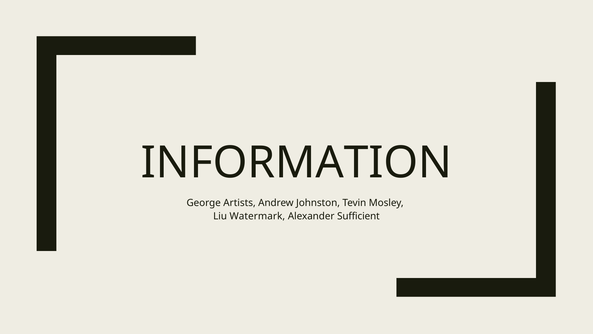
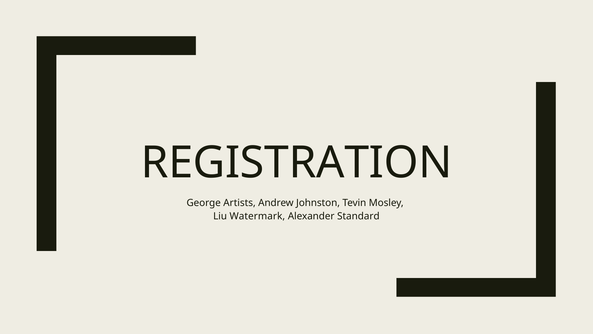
INFORMATION: INFORMATION -> REGISTRATION (297, 163)
Sufficient: Sufficient -> Standard (358, 216)
